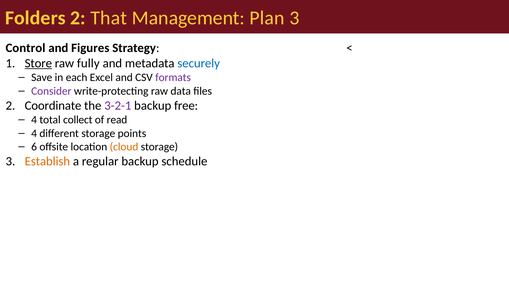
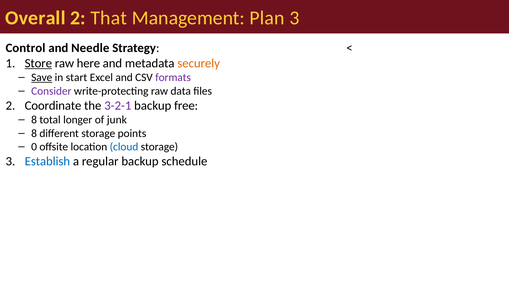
Folders: Folders -> Overall (35, 18)
Figures: Figures -> Needle (90, 48)
fully: fully -> here (88, 63)
securely colour: blue -> orange (199, 63)
Save underline: none -> present (42, 78)
each: each -> start (77, 78)
4: 4 -> 8 (34, 120)
collect: collect -> longer (78, 120)
read: read -> junk (117, 120)
4: 4 -> 8 (34, 134)
6: 6 -> 0 (34, 147)
cloud colour: orange -> blue (124, 147)
Establish colour: orange -> blue (47, 162)
